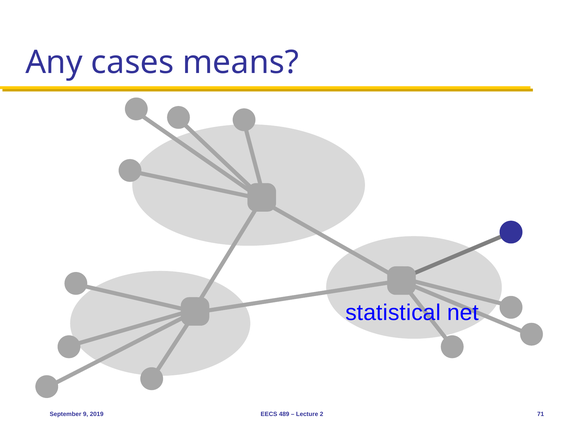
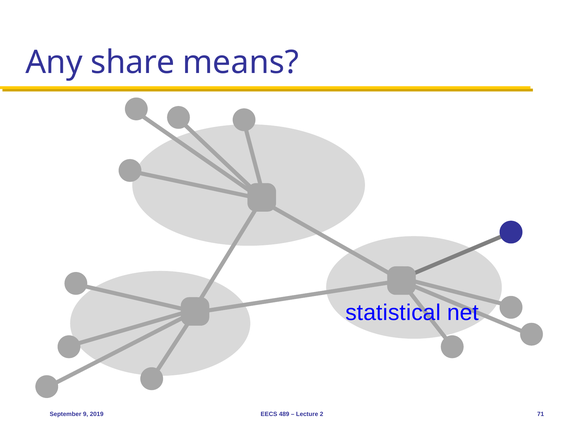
cases: cases -> share (133, 63)
